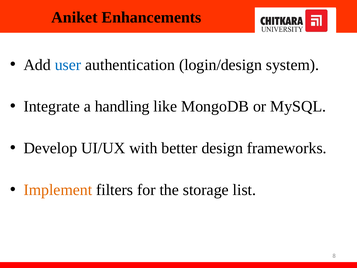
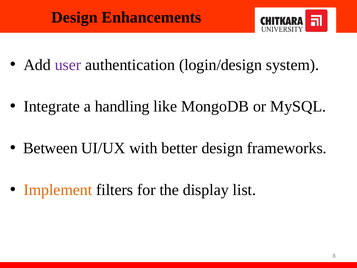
Aniket: Aniket -> Design (74, 17)
user colour: blue -> purple (68, 65)
Develop: Develop -> Between (50, 148)
storage: storage -> display (206, 190)
